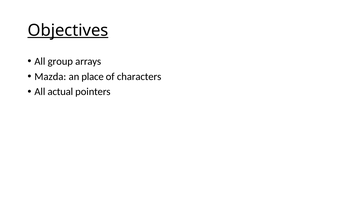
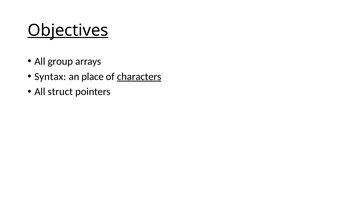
Mazda: Mazda -> Syntax (50, 76)
characters underline: none -> present (139, 76)
actual: actual -> struct (60, 92)
